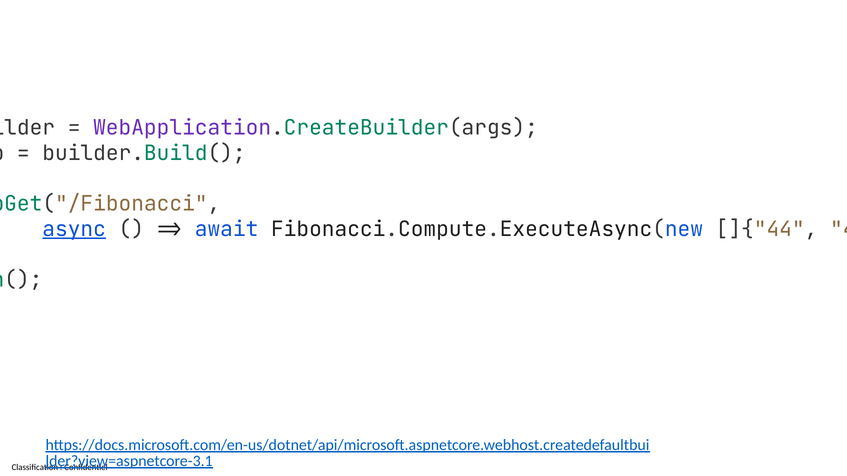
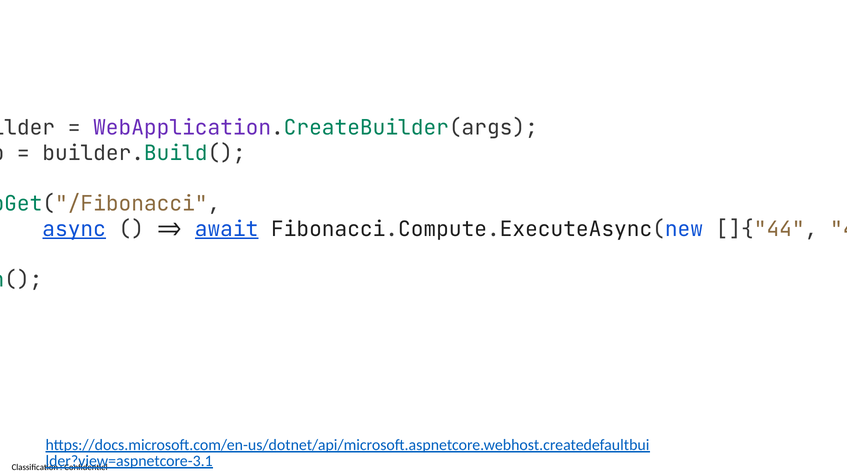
await underline: none -> present (227, 229)
